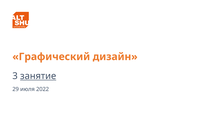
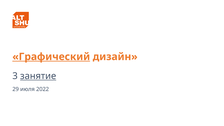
Графический underline: none -> present (51, 57)
